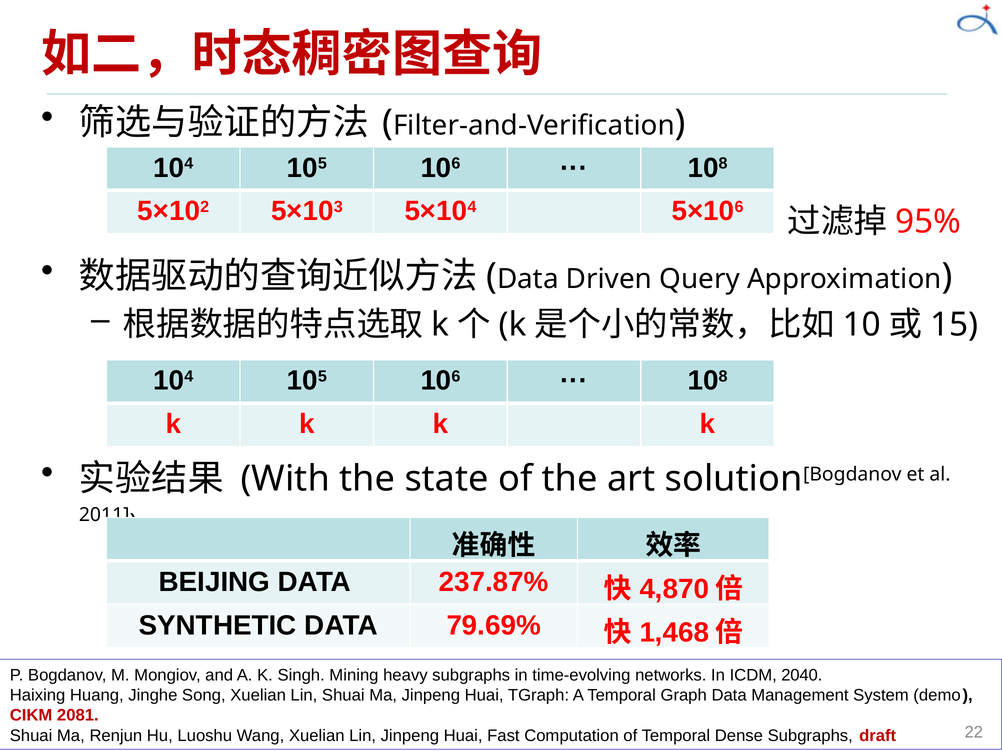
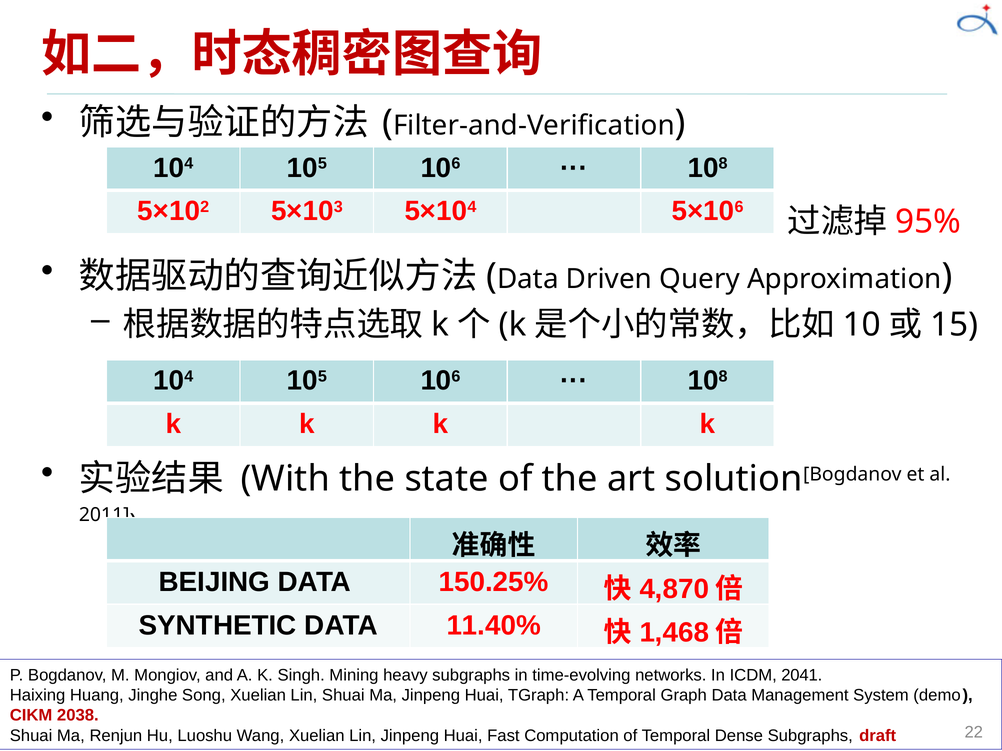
237.87%: 237.87% -> 150.25% (494, 582)
79.69%: 79.69% -> 11.40% (494, 626)
2040: 2040 -> 2041 (802, 676)
2081: 2081 -> 2038 (78, 716)
